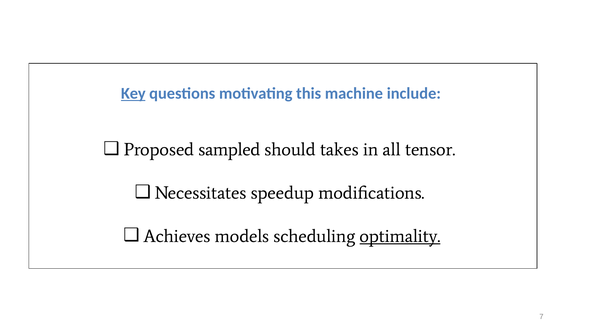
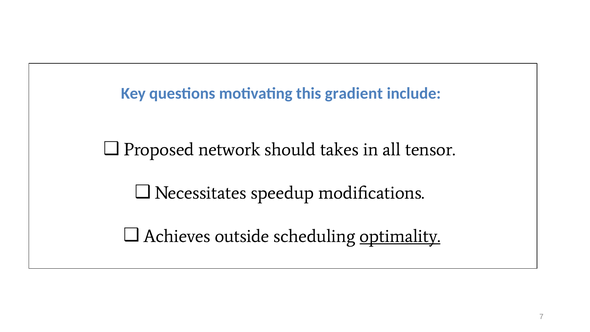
Key underline: present -> none (133, 93)
machine: machine -> gradient (354, 93)
sampled: sampled -> network (229, 149)
models: models -> outside (242, 236)
